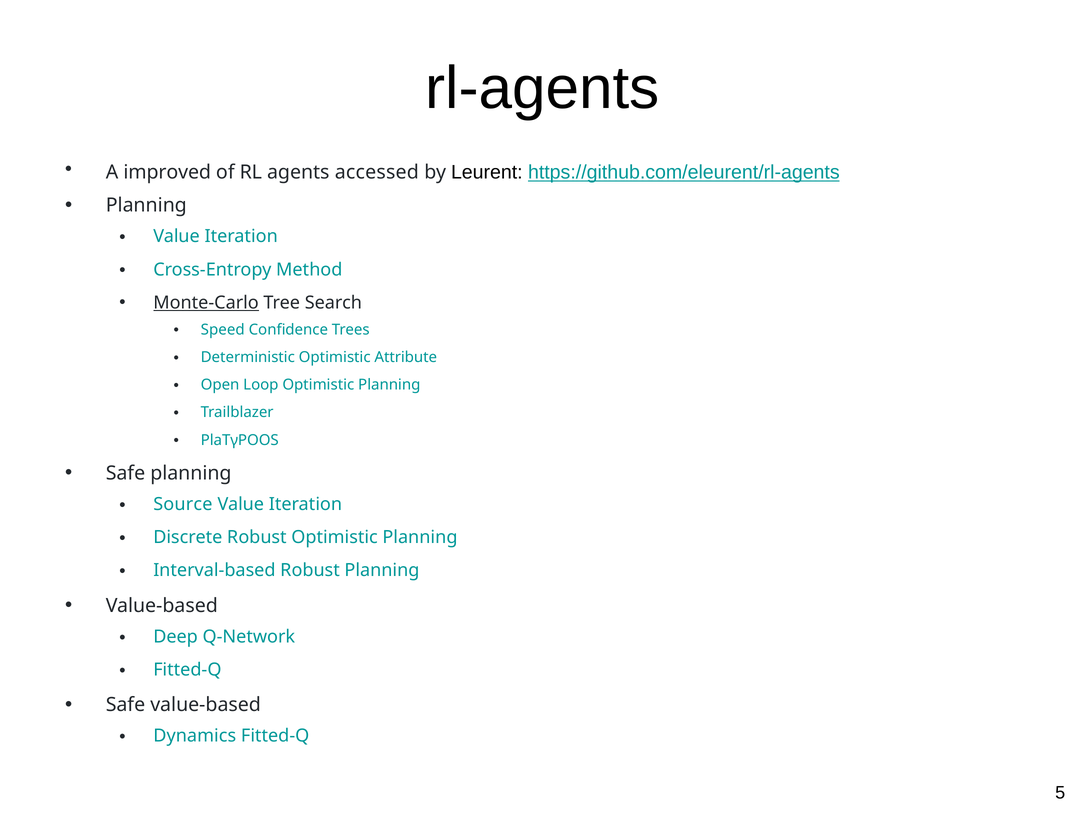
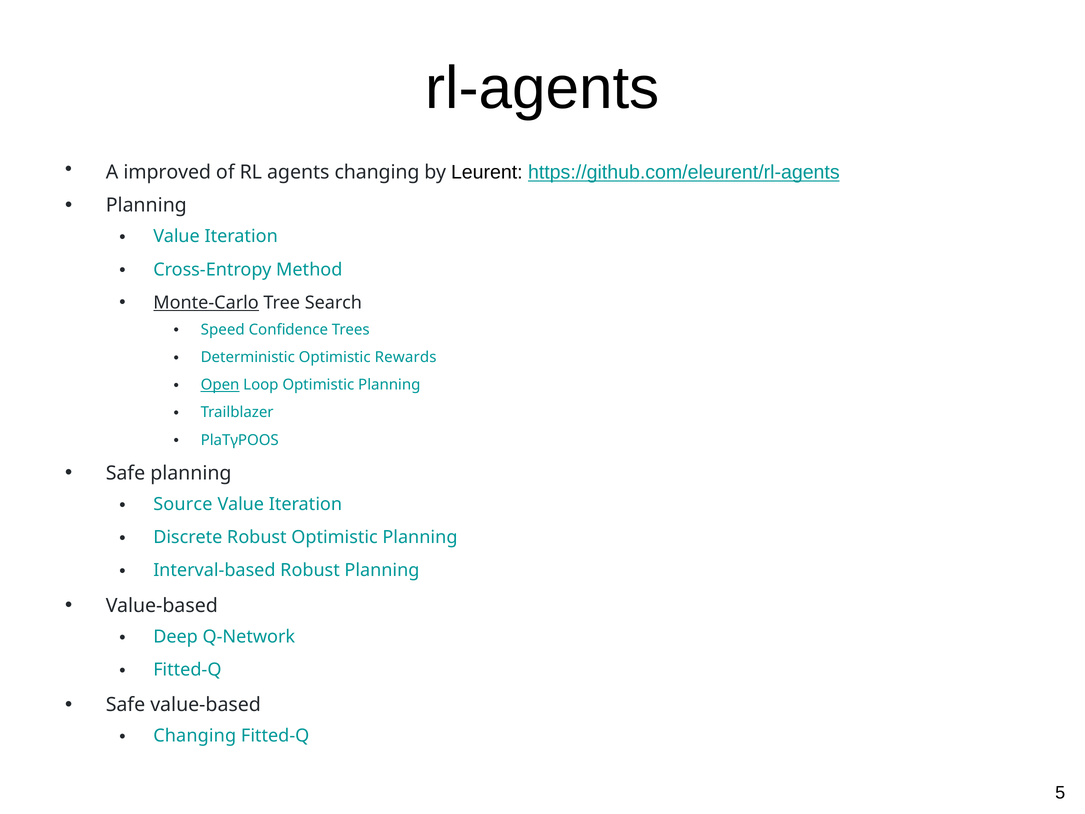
agents accessed: accessed -> changing (377, 172)
Attribute: Attribute -> Rewards (406, 357)
Open underline: none -> present (220, 385)
Dynamics: Dynamics -> Changing (195, 736)
